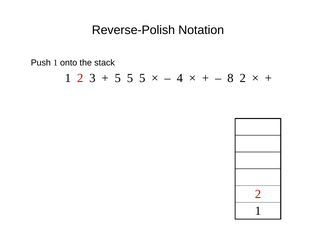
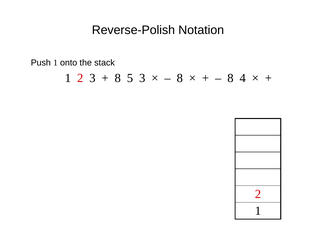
5: 5 -> 8 (118, 78)
5: 5 -> 3 (142, 78)
4: 4 -> 8 (180, 78)
8 2: 2 -> 4 (243, 78)
